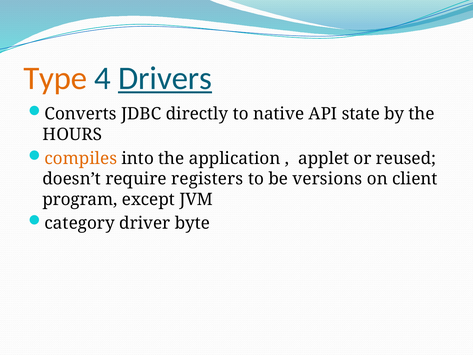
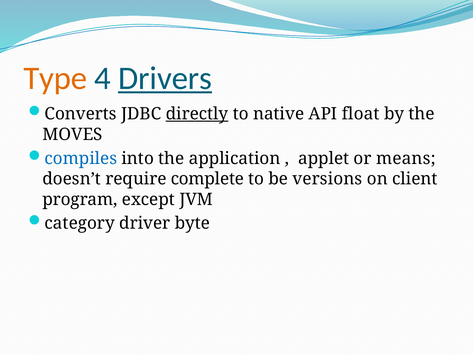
directly underline: none -> present (197, 114)
state: state -> float (361, 114)
HOURS: HOURS -> MOVES (73, 134)
compiles colour: orange -> blue (81, 158)
reused: reused -> means (406, 158)
registers: registers -> complete (207, 179)
